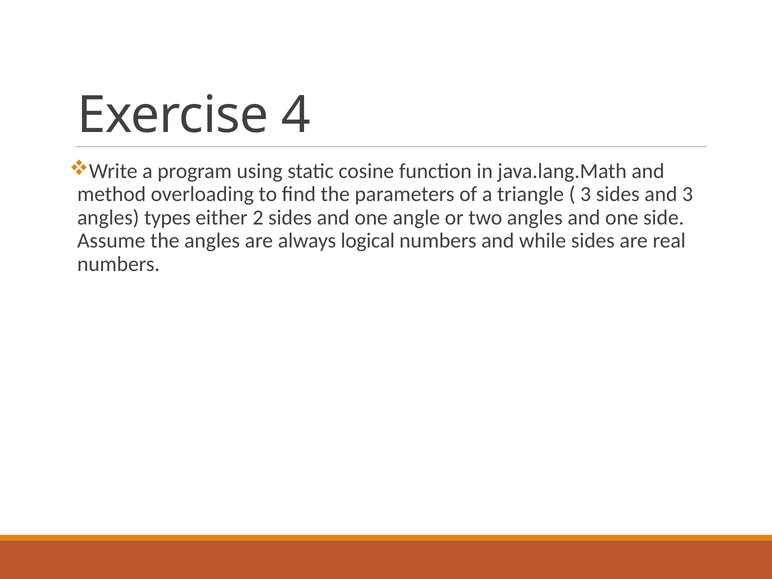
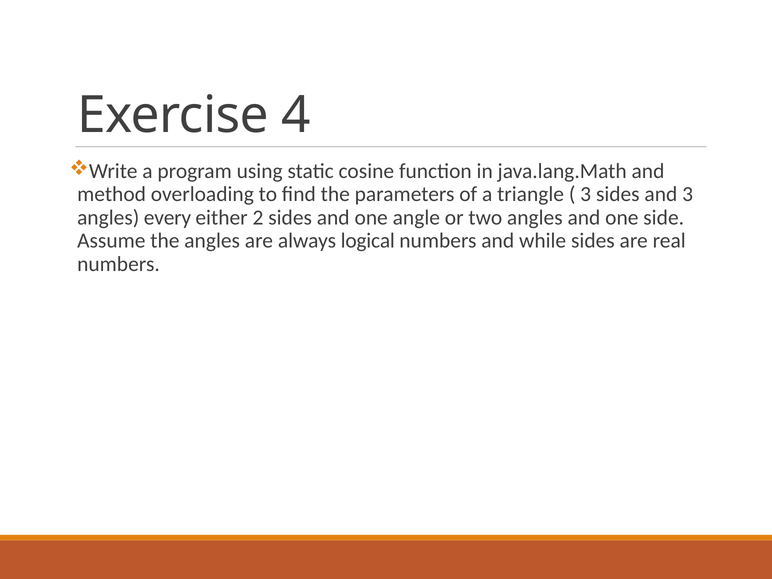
types: types -> every (168, 218)
